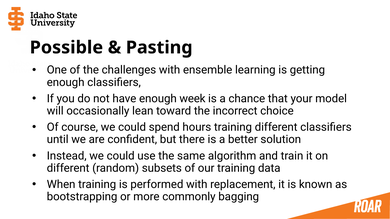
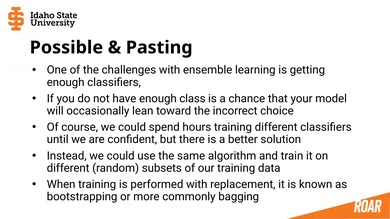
week: week -> class (192, 99)
